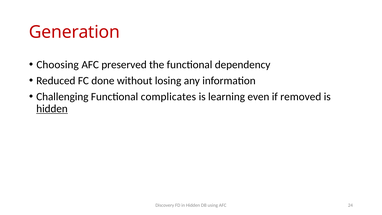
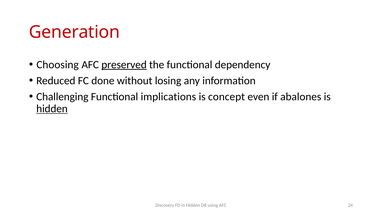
preserved underline: none -> present (124, 65)
complicates: complicates -> implications (168, 97)
learning: learning -> concept (227, 97)
removed: removed -> abalones (301, 97)
